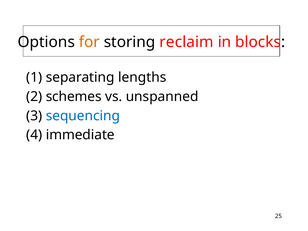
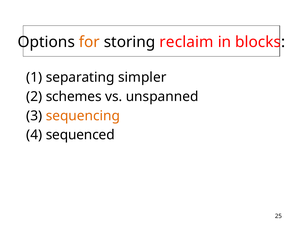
lengths: lengths -> simpler (142, 77)
sequencing colour: blue -> orange (83, 116)
immediate: immediate -> sequenced (80, 135)
